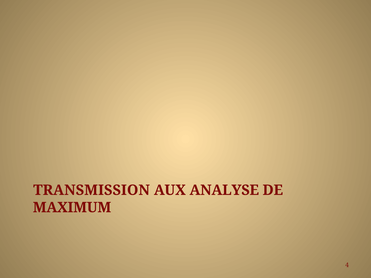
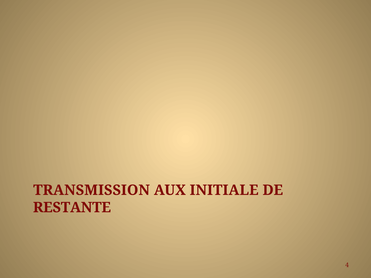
ANALYSE: ANALYSE -> INITIALE (224, 190)
MAXIMUM: MAXIMUM -> RESTANTE (72, 208)
